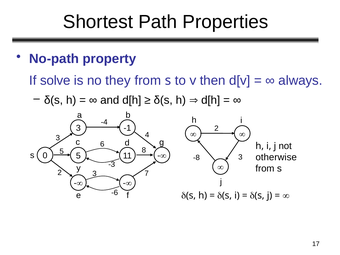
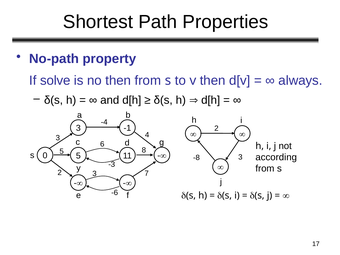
no they: they -> then (118, 81)
otherwise: otherwise -> according (276, 157)
